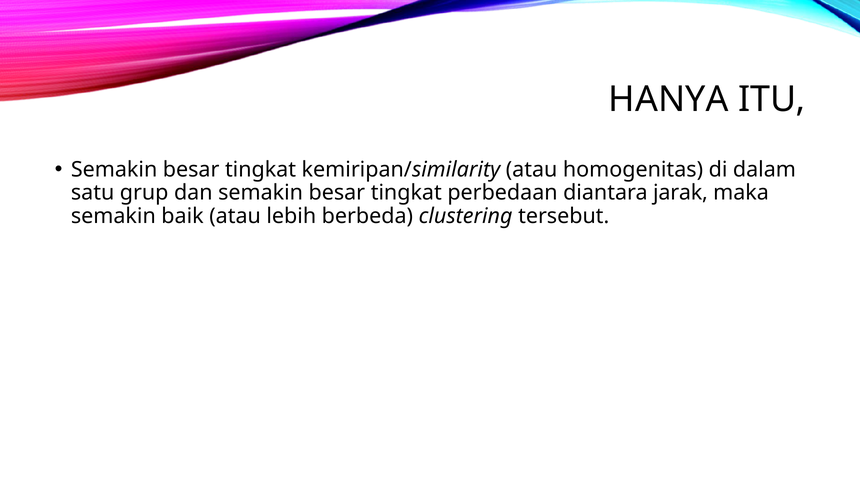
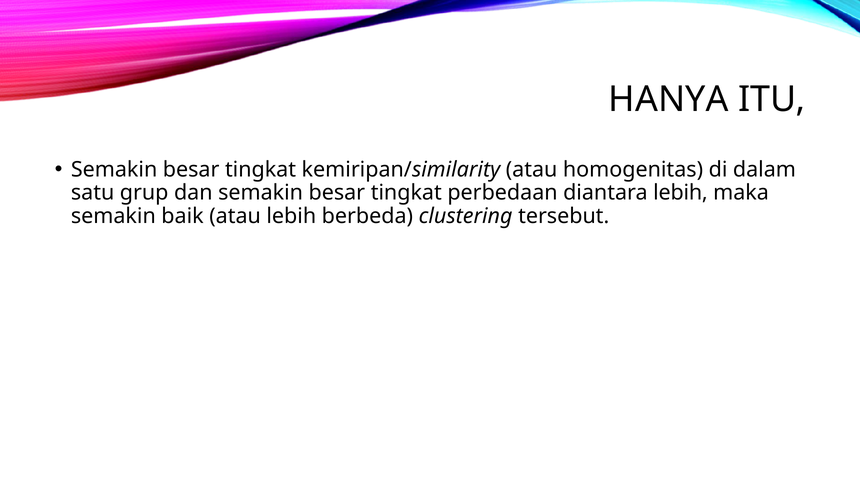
diantara jarak: jarak -> lebih (680, 193)
